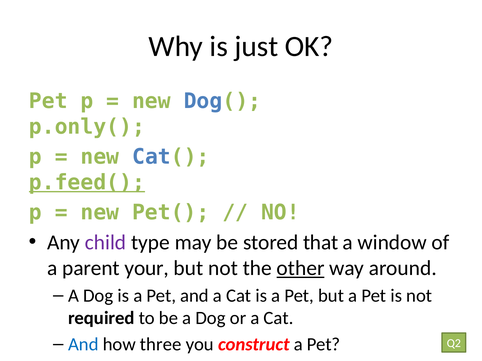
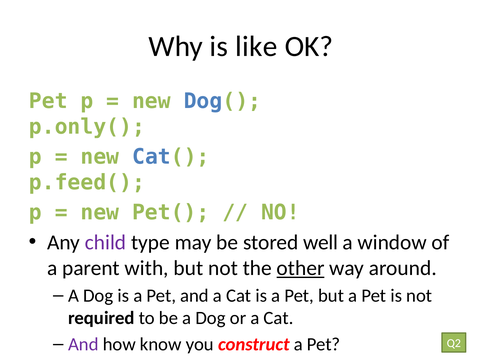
just: just -> like (256, 47)
p.feed( underline: present -> none (87, 183)
that: that -> well (321, 243)
your: your -> with (147, 268)
And colour: blue -> purple (83, 345)
three: three -> know (161, 345)
